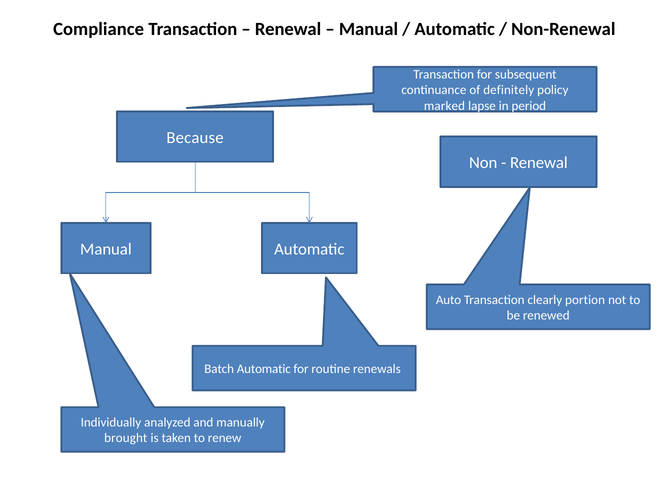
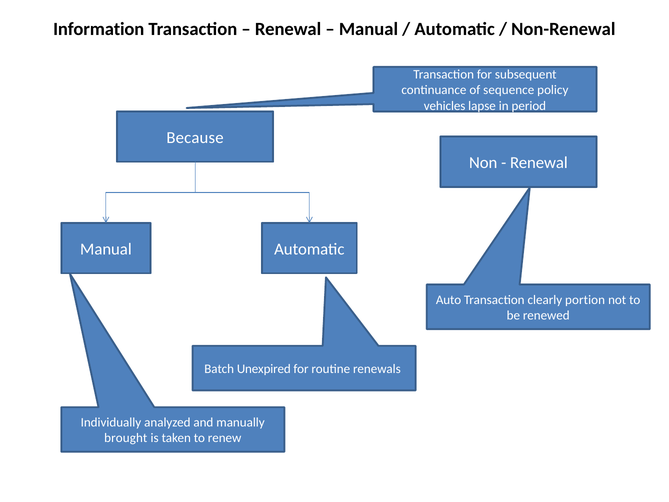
Compliance: Compliance -> Information (99, 29)
definitely: definitely -> sequence (509, 90)
marked: marked -> vehicles (445, 106)
Batch Automatic: Automatic -> Unexpired (264, 369)
